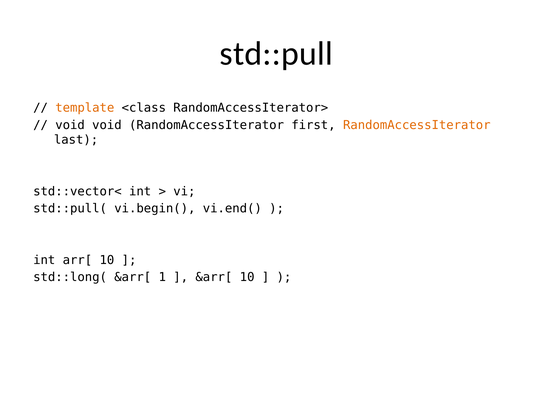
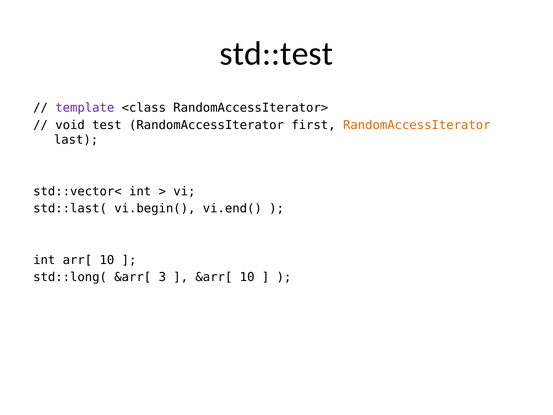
std::pull: std::pull -> std::test (276, 54)
template colour: orange -> purple (85, 108)
void void: void -> test (107, 125)
std::pull(: std::pull( -> std::last( (70, 208)
1: 1 -> 3 (162, 277)
